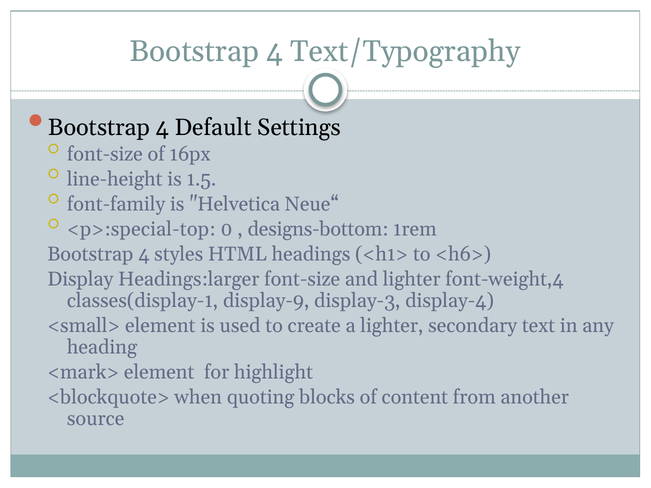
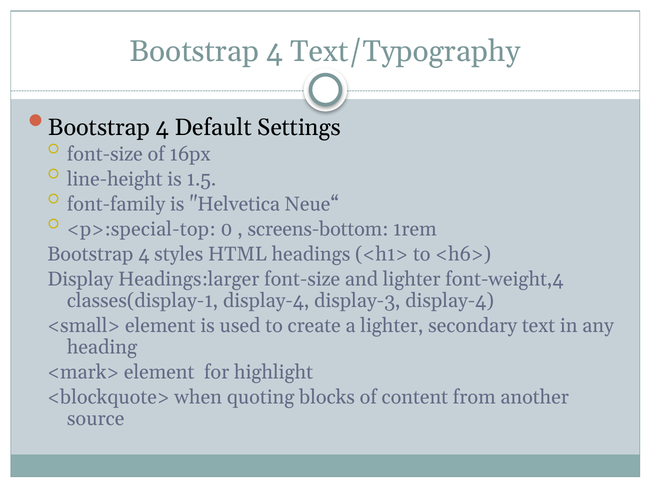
designs-bottom: designs-bottom -> screens-bottom (318, 229)
classes(display-1 display-9: display-9 -> display-4 (266, 301)
